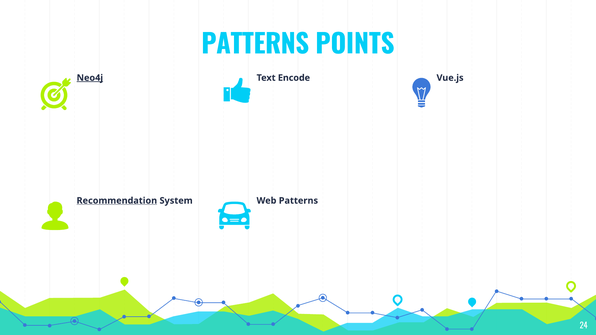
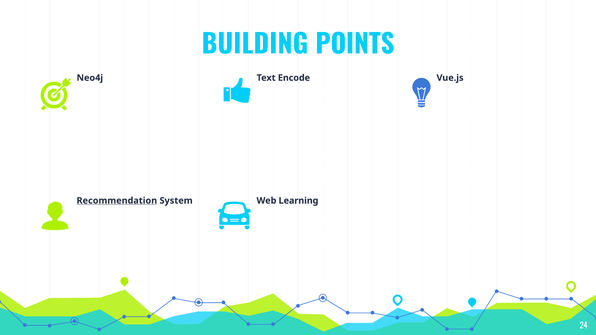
PATTERNS: PATTERNS -> BUILDING (255, 45)
Neo4j underline: present -> none (90, 78)
Web Patterns: Patterns -> Learning (298, 201)
